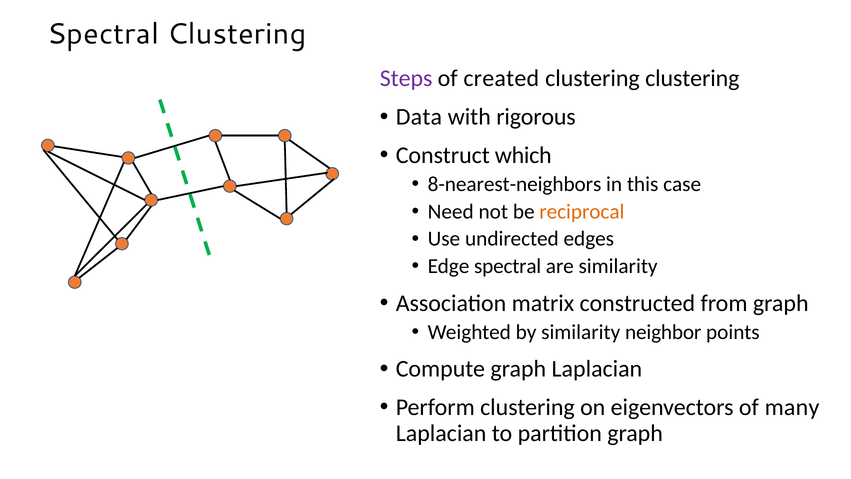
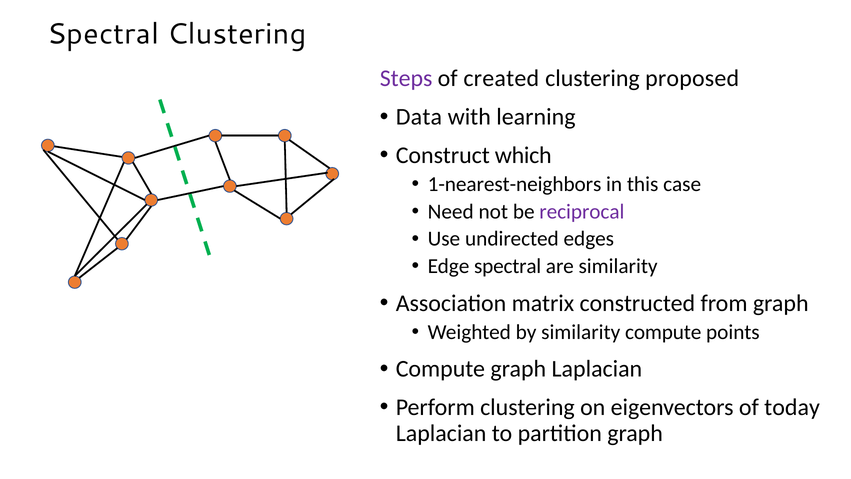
clustering clustering: clustering -> proposed (692, 79)
rigorous: rigorous -> learning (536, 117)
8-nearest-neighbors: 8-nearest-neighbors -> 1-nearest-neighbors (515, 184)
reciprocal colour: orange -> purple (582, 211)
similarity neighbor: neighbor -> compute (663, 332)
many: many -> today (792, 407)
